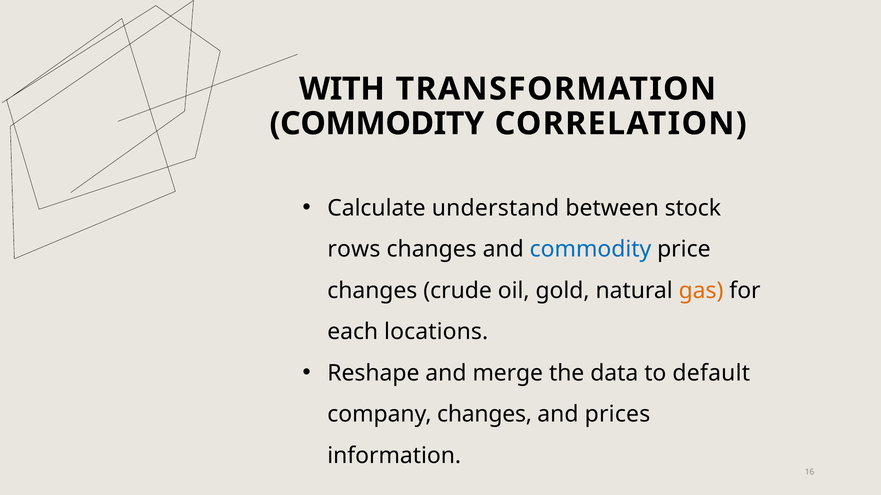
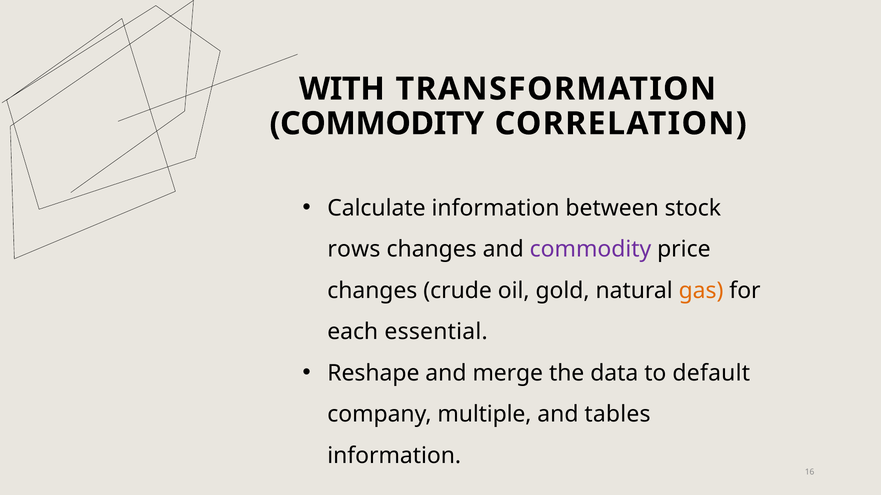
Calculate understand: understand -> information (496, 208)
commodity colour: blue -> purple (590, 250)
locations: locations -> essential (436, 332)
company changes: changes -> multiple (484, 415)
prices: prices -> tables (617, 415)
